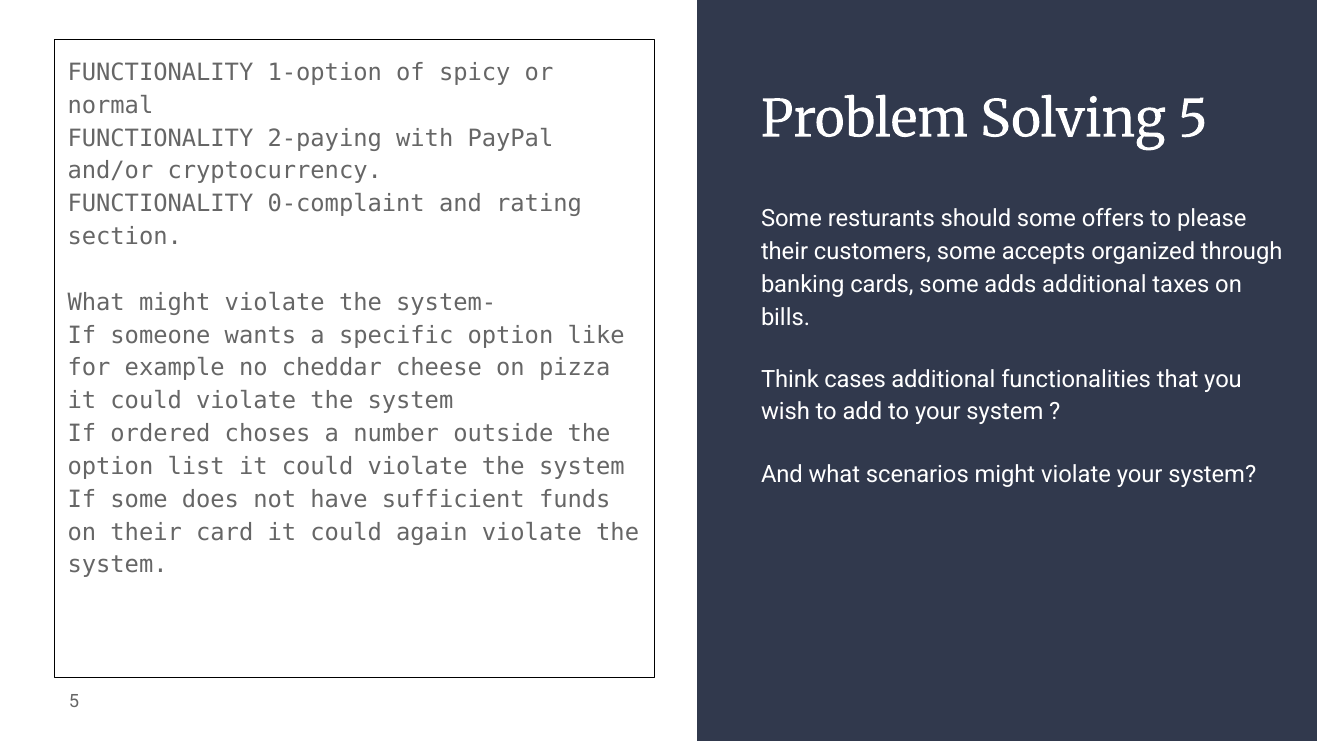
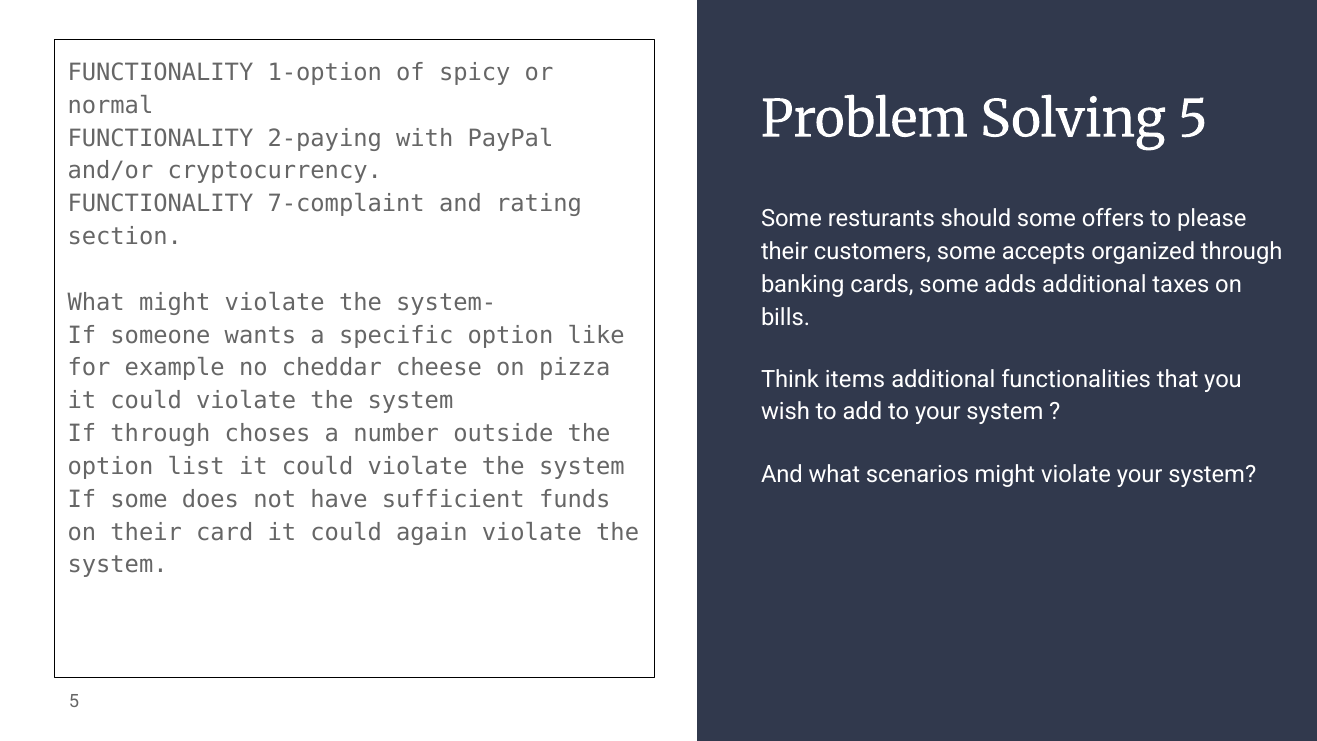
0-complaint: 0-complaint -> 7-complaint (346, 204)
cases: cases -> items (855, 379)
If ordered: ordered -> through (160, 434)
